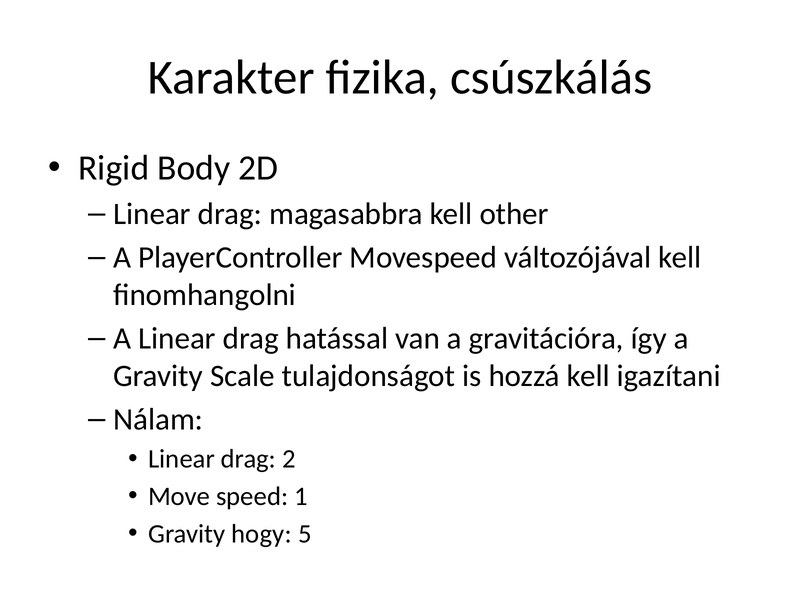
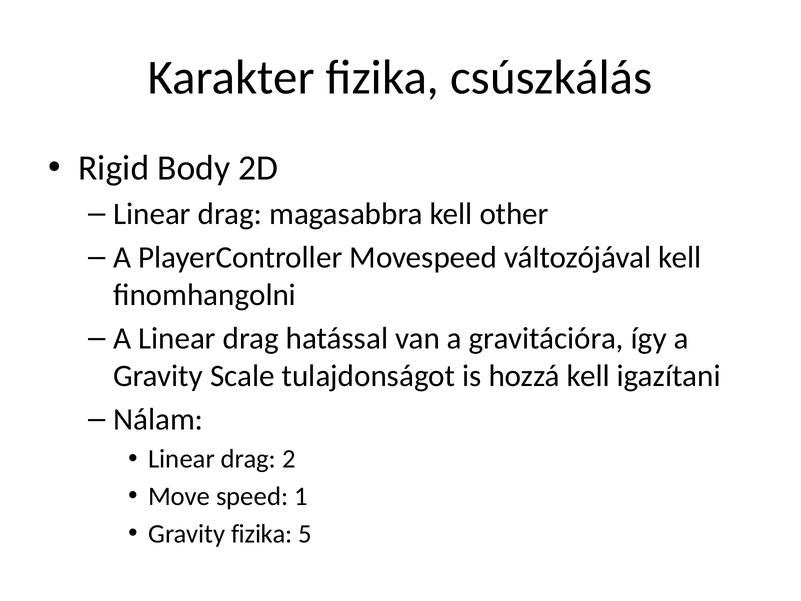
Gravity hogy: hogy -> fizika (262, 534)
